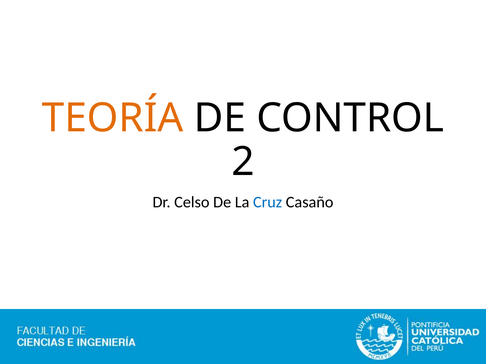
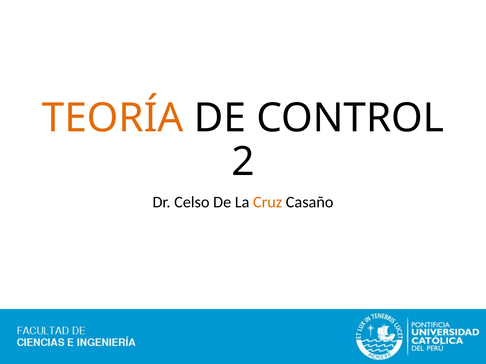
Cruz colour: blue -> orange (268, 203)
